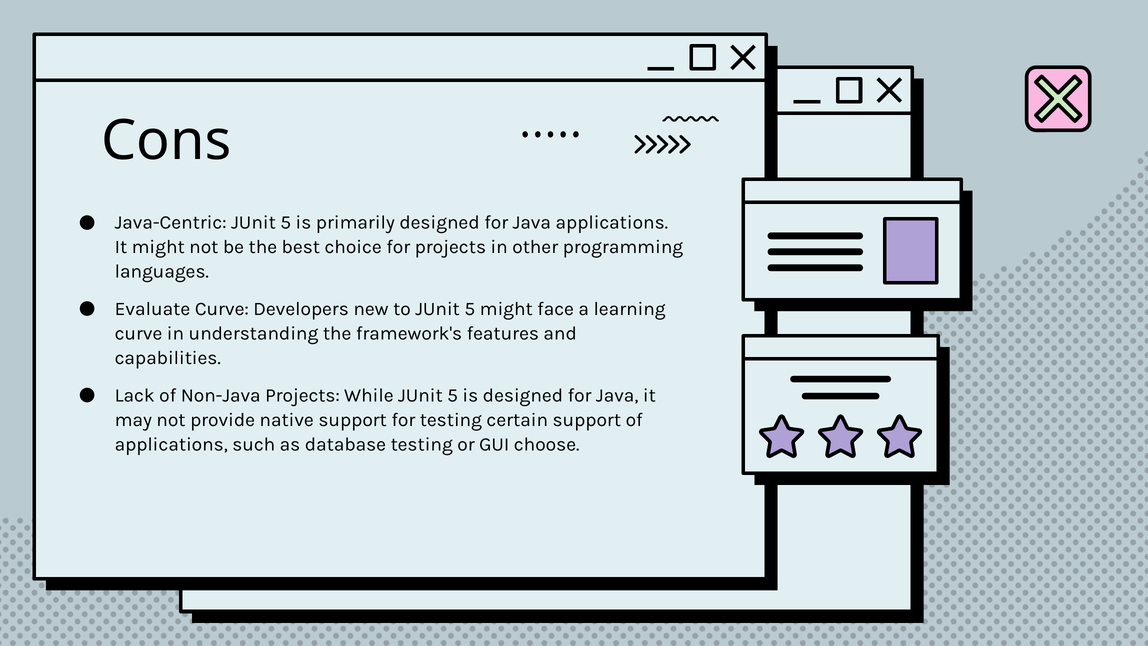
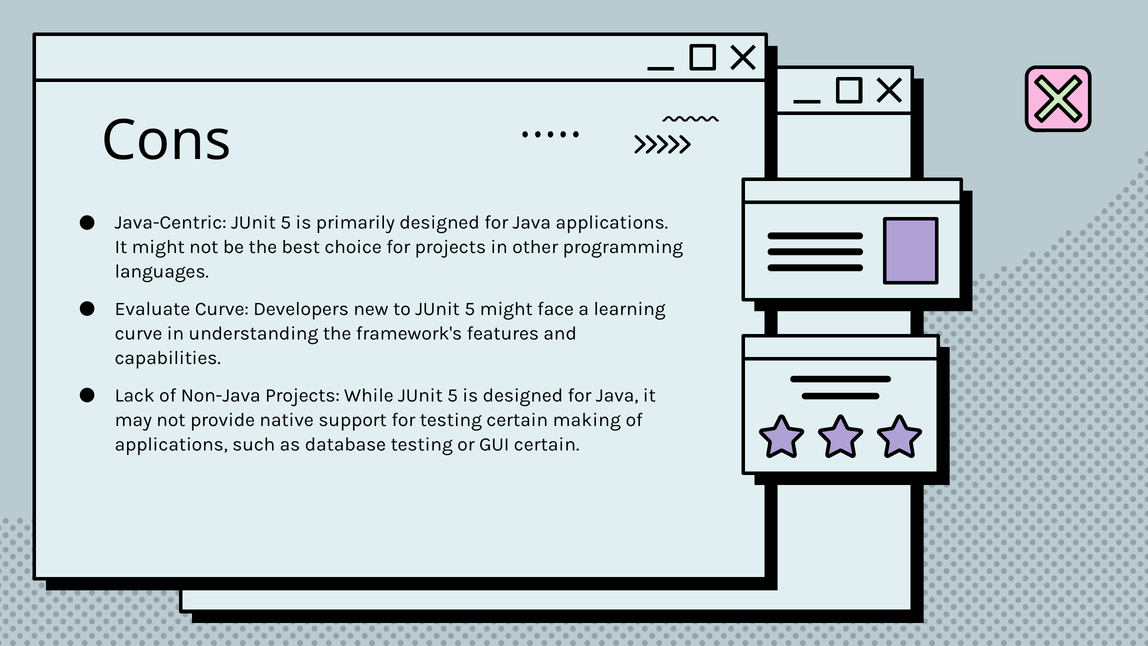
certain support: support -> making (587, 420)
GUI choose: choose -> certain (547, 444)
